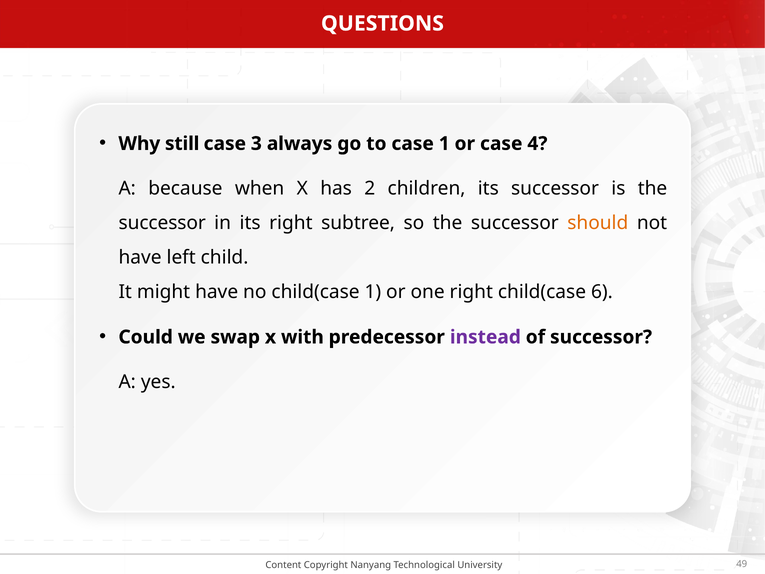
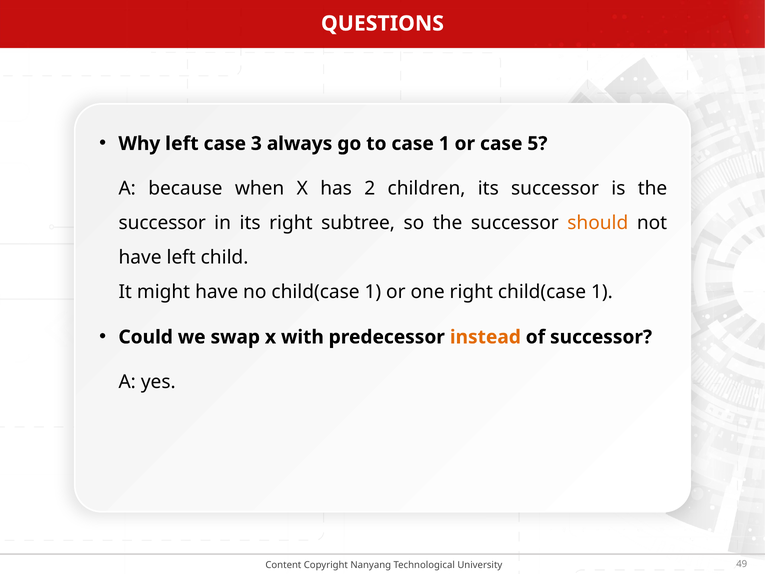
Why still: still -> left (182, 144)
4: 4 -> 5 (537, 144)
right child(case 6: 6 -> 1 (602, 292)
instead colour: purple -> orange (485, 337)
